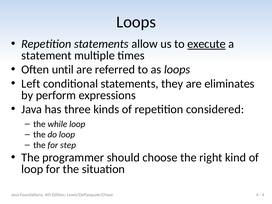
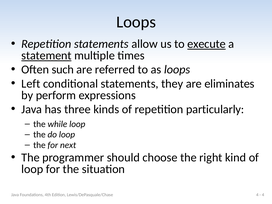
statement underline: none -> present (46, 56)
until: until -> such (63, 70)
considered: considered -> particularly (215, 109)
step: step -> next (68, 145)
